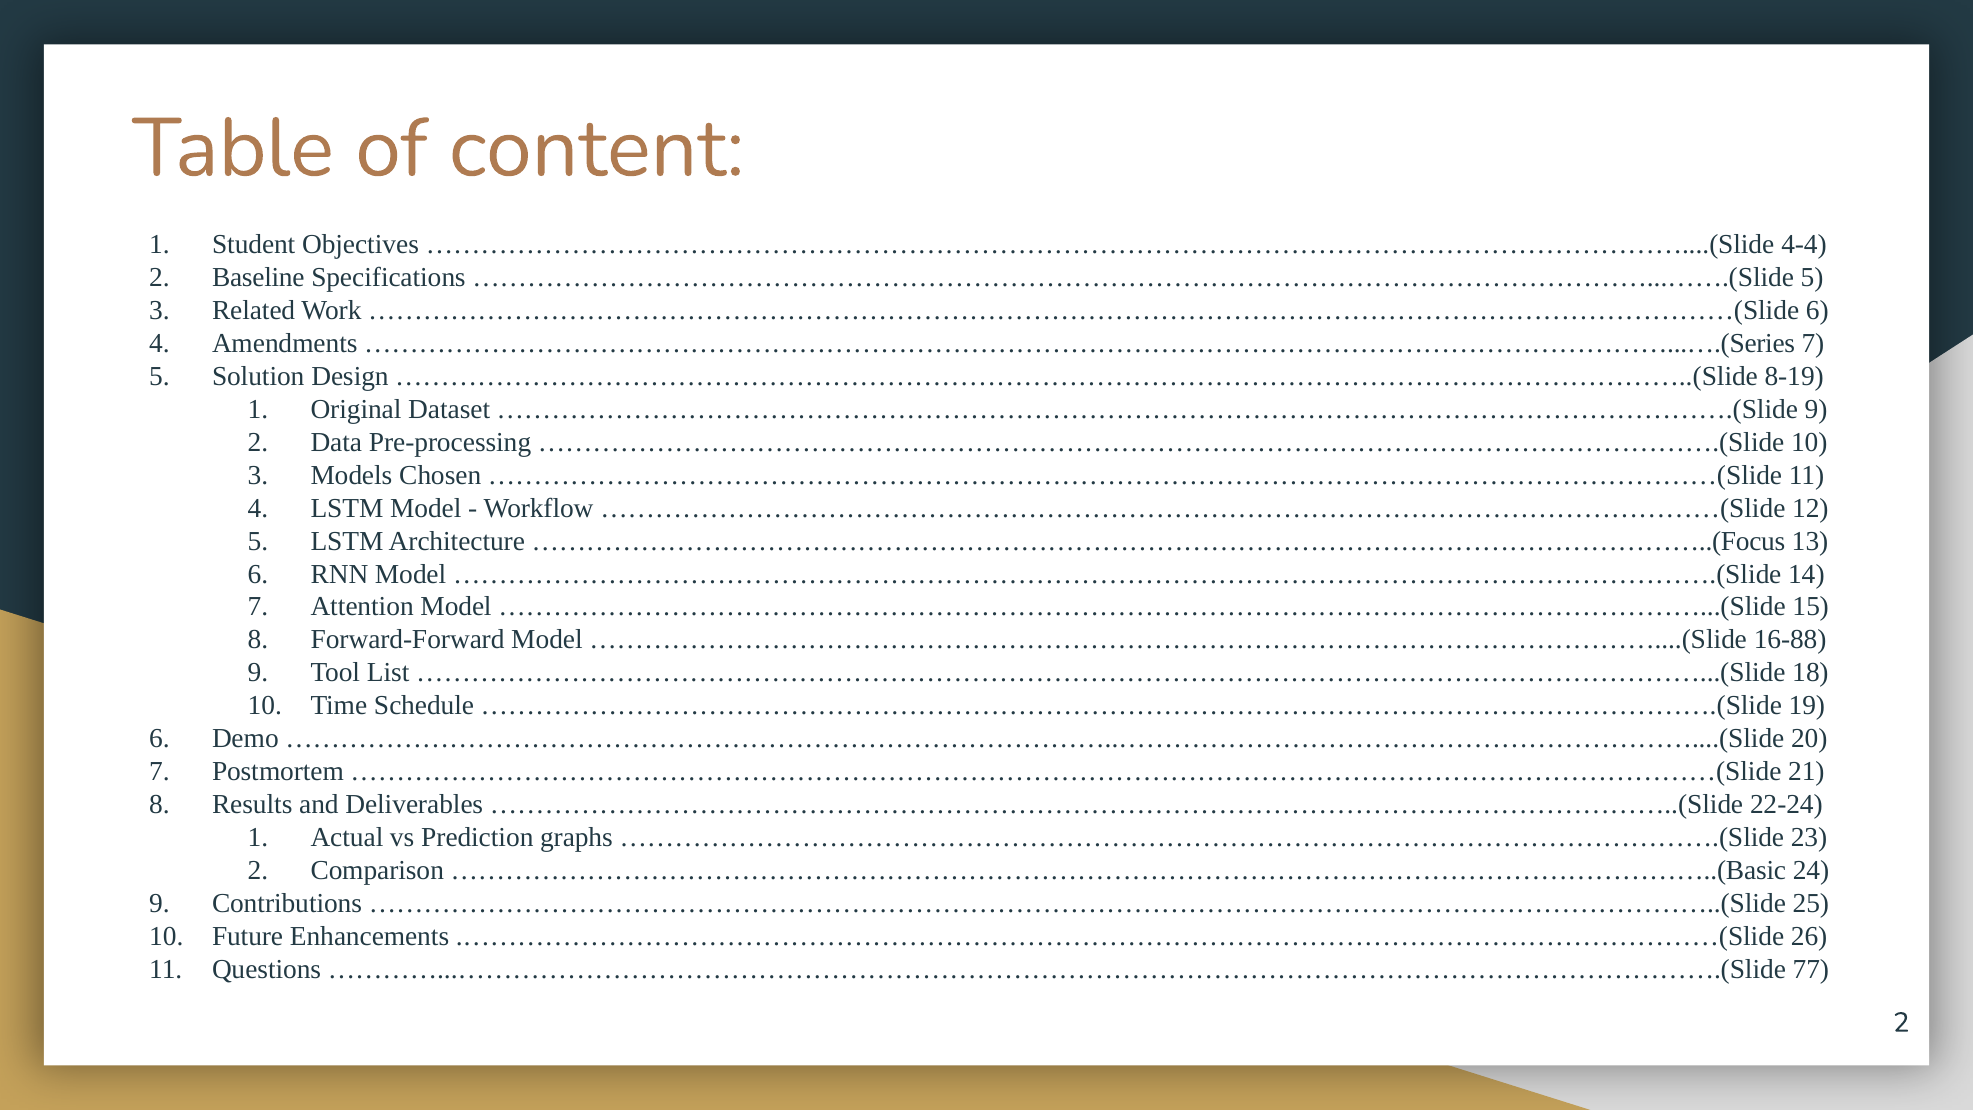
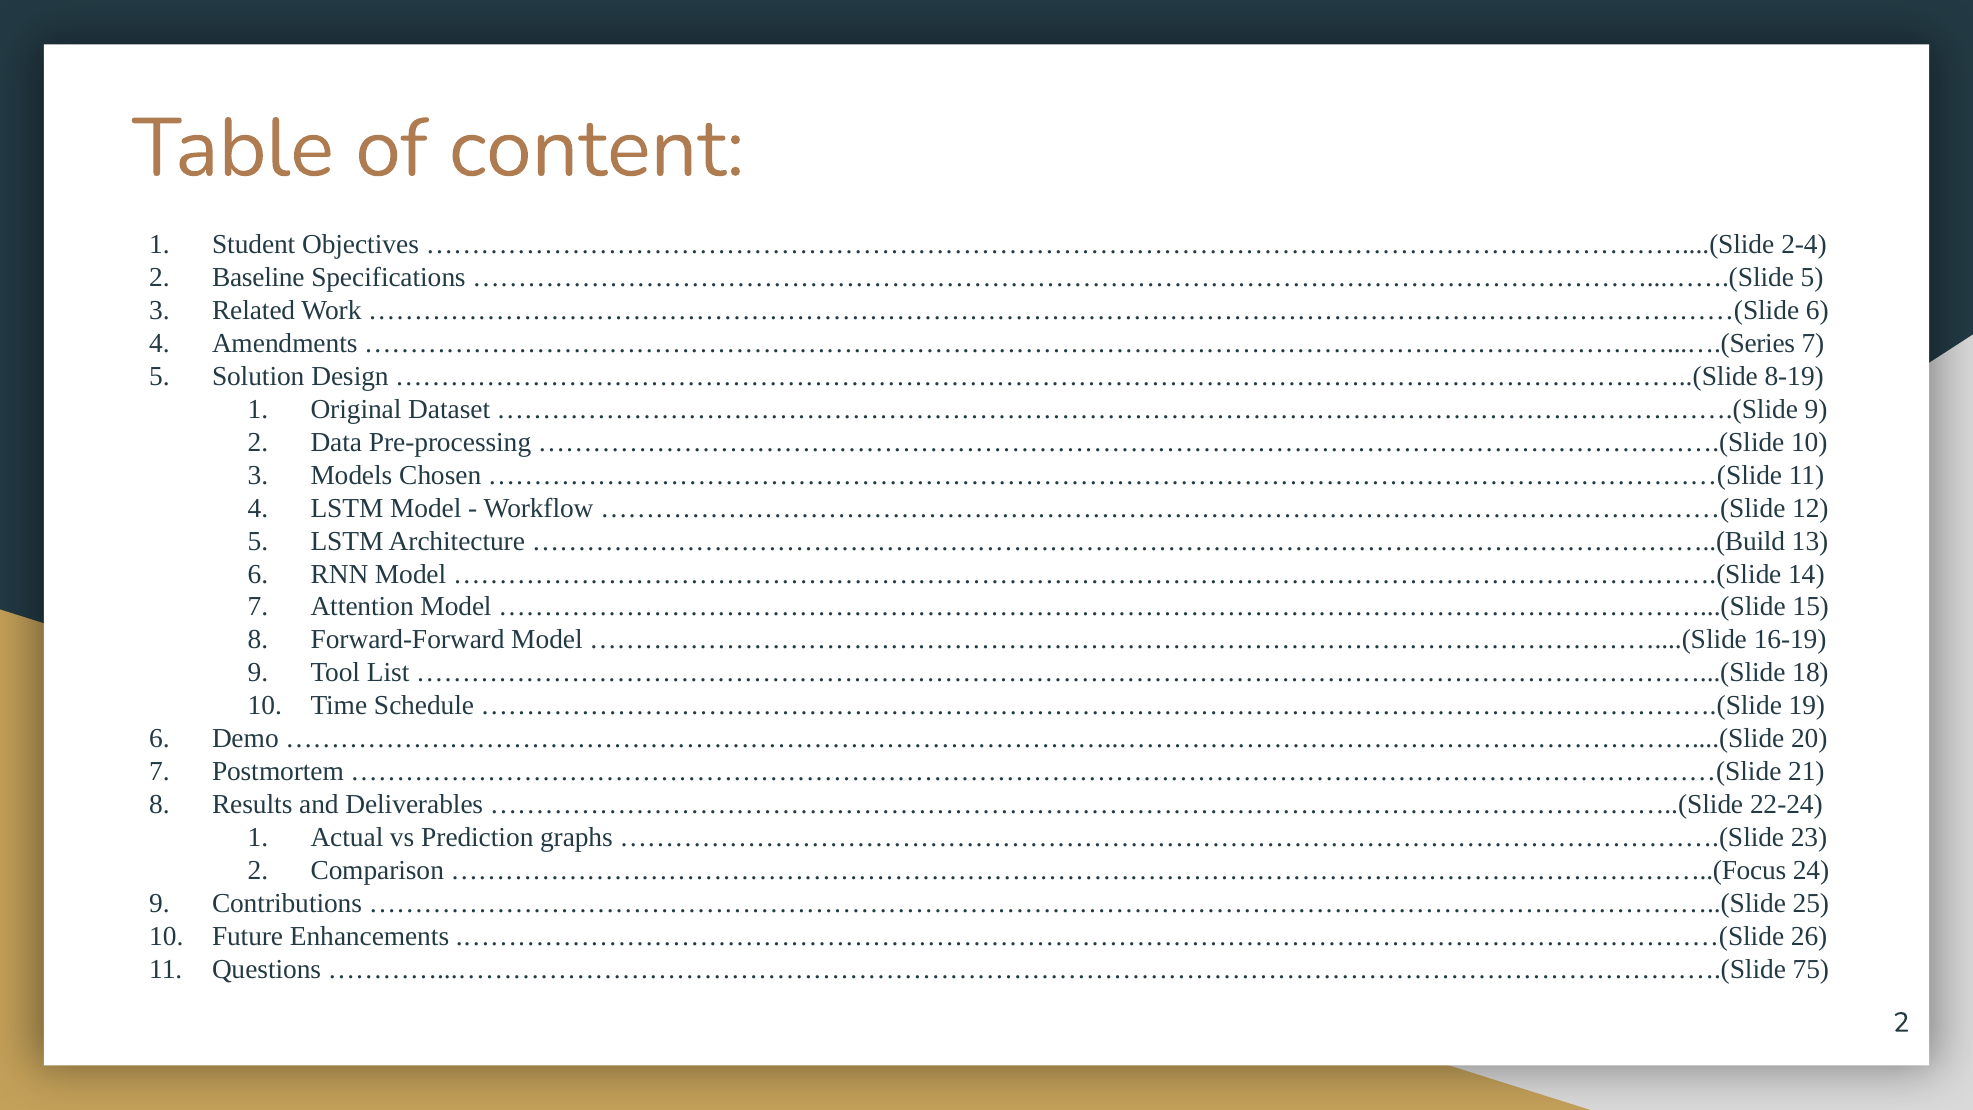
4-4: 4-4 -> 2-4 (1804, 245)
…………………………………………………………………………………………………………………..(Focus: …………………………………………………………………………………………………………………..(Focus -> …………………………………………………………………………………………………………………..(Build (1158, 541)
16-88: 16-88 -> 16-19 (1790, 640)
…………………………………………………………………………………………………………………………..(Basic: …………………………………………………………………………………………………………………………..(Basic -> …………………………………………………………………………………………………………………………..(Focus (1118, 870)
77: 77 -> 75 (1811, 969)
